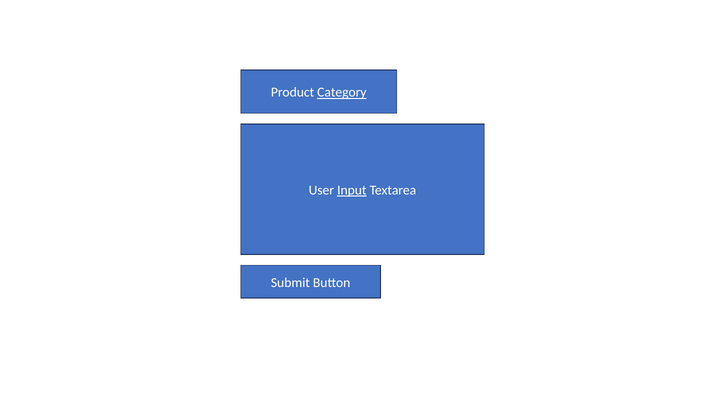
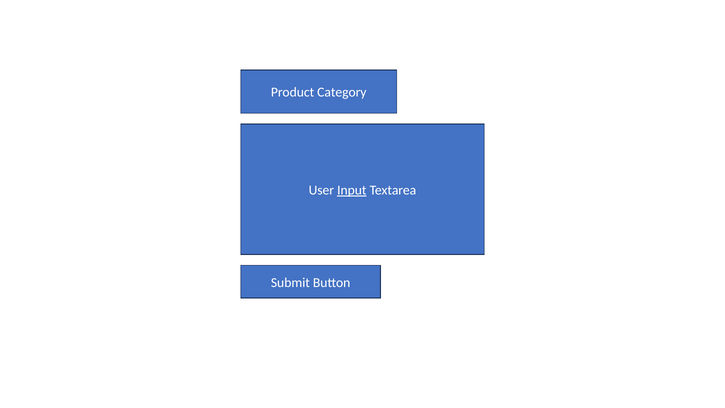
Category underline: present -> none (342, 92)
